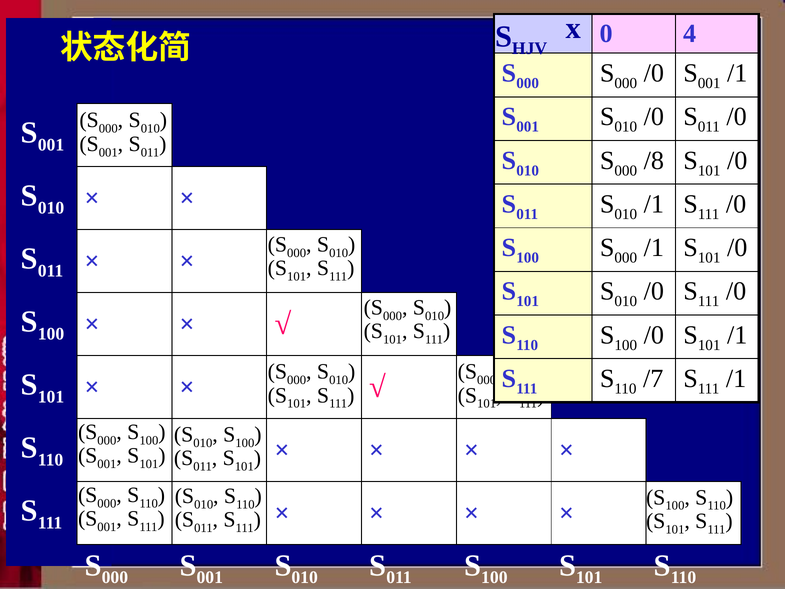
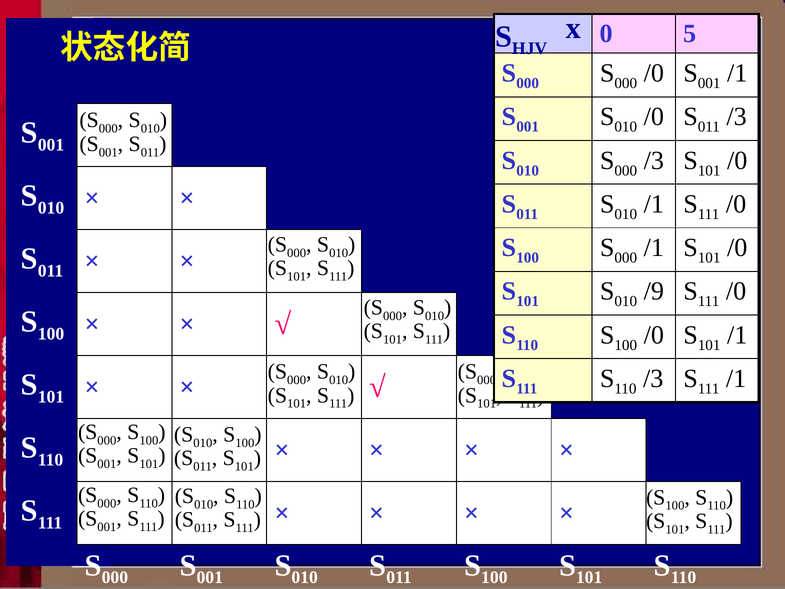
4: 4 -> 5 (690, 34)
/0: /0 -> /3 (737, 117)
/8: /8 -> /3 (654, 160)
/0: /0 -> /9 (654, 291)
/7: /7 -> /3 (653, 378)
